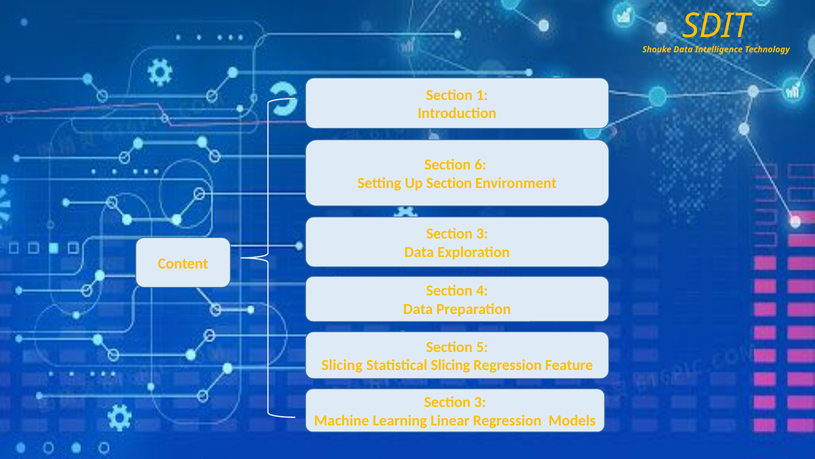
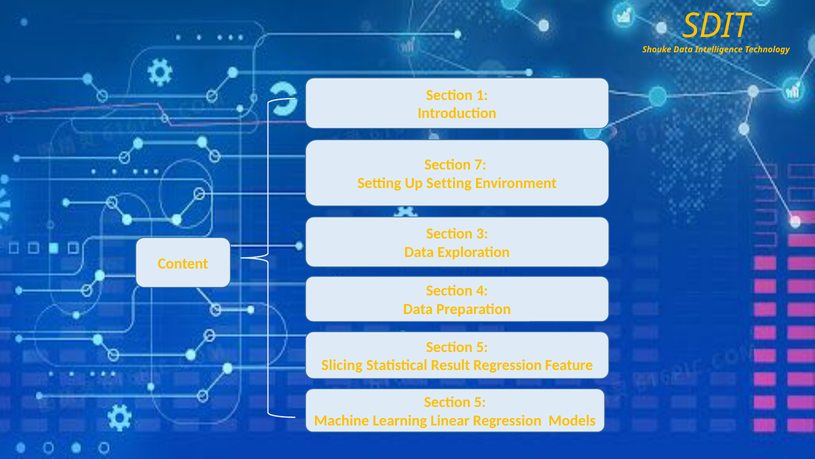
6: 6 -> 7 (480, 165)
Up Section: Section -> Setting (449, 183)
Statistical Slicing: Slicing -> Result (450, 365)
3: 3 -> 5 (480, 402)
